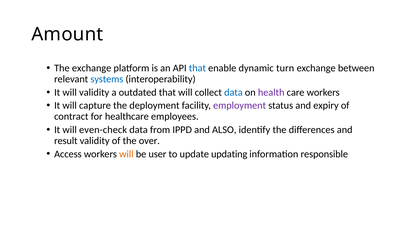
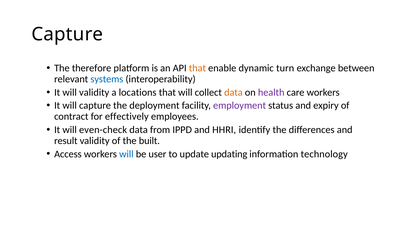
Amount: Amount -> Capture (67, 34)
The exchange: exchange -> therefore (92, 68)
that colour: blue -> orange (197, 68)
outdated: outdated -> locations (138, 92)
data colour: blue -> orange (233, 92)
healthcare: healthcare -> effectively (127, 117)
ALSO: ALSO -> HHRI (224, 130)
over: over -> built (149, 141)
will colour: orange -> blue (126, 154)
responsible: responsible -> technology (324, 154)
